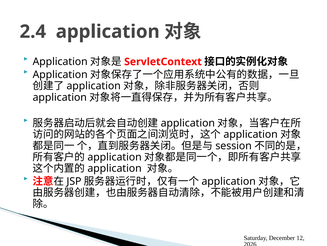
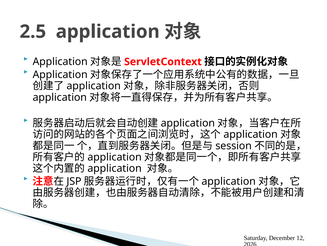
2.4: 2.4 -> 2.5 (33, 32)
